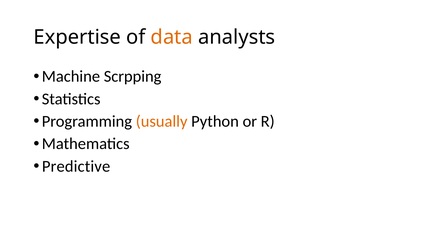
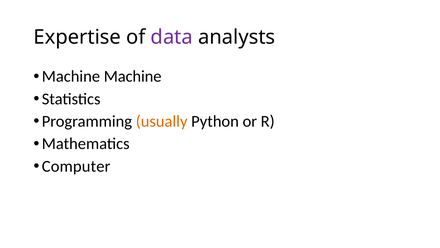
data colour: orange -> purple (172, 37)
Machine Scrpping: Scrpping -> Machine (133, 76)
Predictive: Predictive -> Computer (76, 166)
